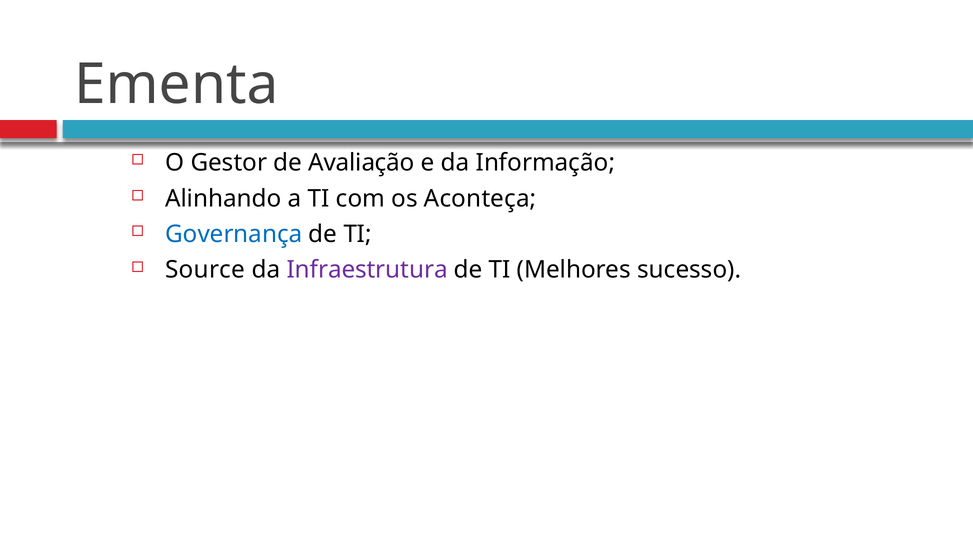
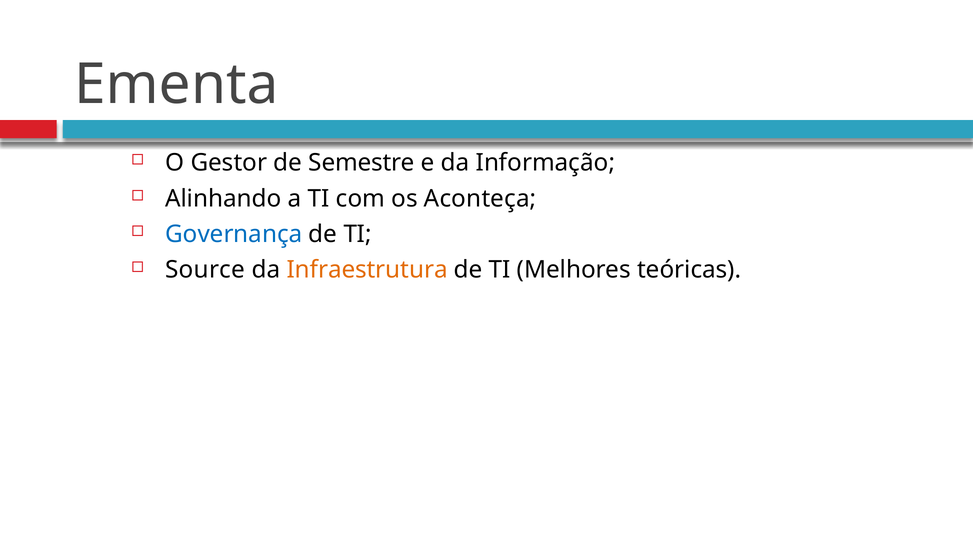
Avaliação: Avaliação -> Semestre (362, 163)
Infraestrutura colour: purple -> orange (367, 270)
sucesso: sucesso -> teóricas (689, 270)
